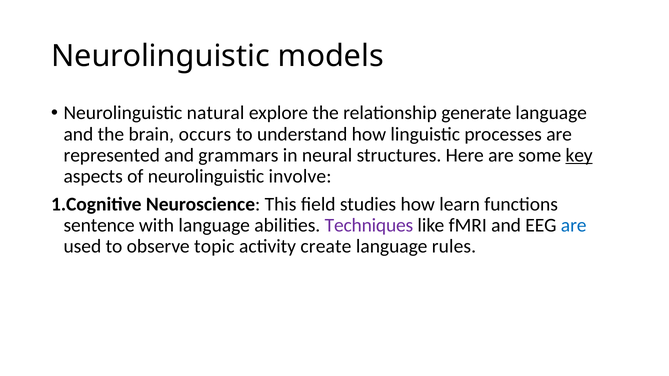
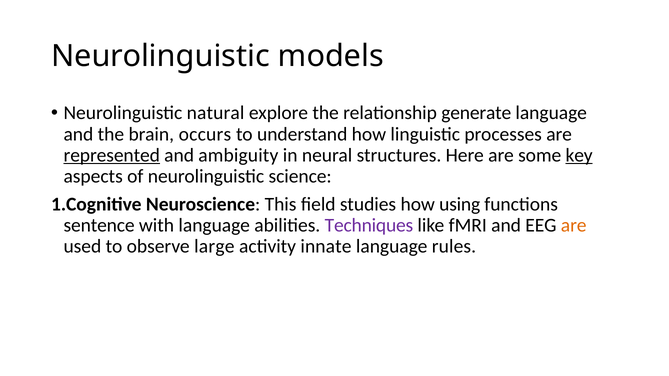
represented underline: none -> present (112, 155)
grammars: grammars -> ambiguity (238, 155)
involve: involve -> science (300, 176)
learn: learn -> using (460, 204)
are colour: blue -> orange (574, 225)
topic: topic -> large (214, 247)
create: create -> innate (326, 247)
